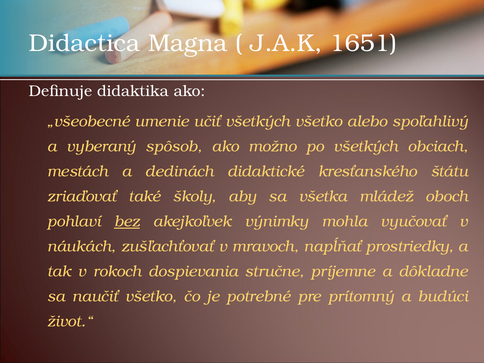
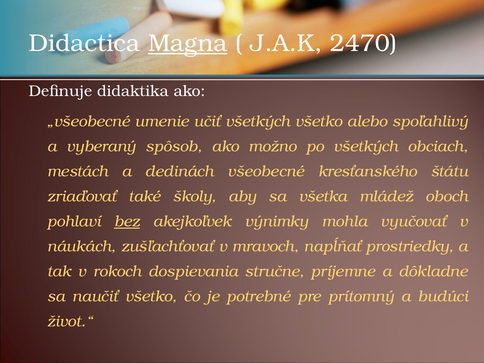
Magna underline: none -> present (188, 43)
1651: 1651 -> 2470 (363, 43)
didaktické: didaktické -> všeobecné (266, 171)
